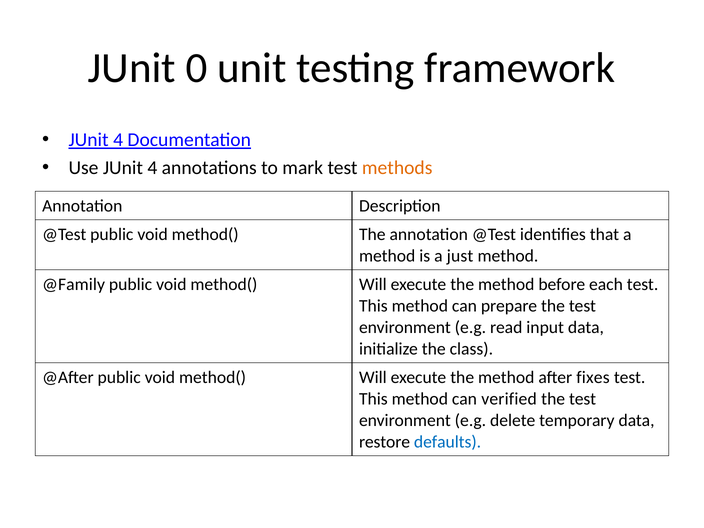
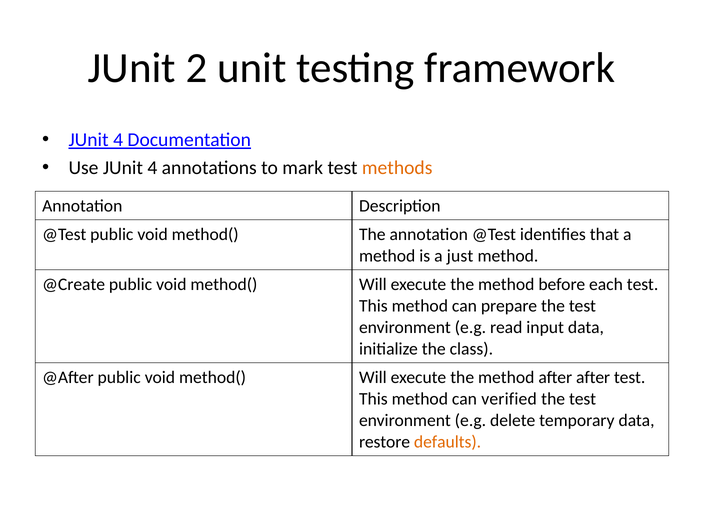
0: 0 -> 2 (196, 68)
@Family: @Family -> @Create (74, 284)
after fixes: fixes -> after (593, 377)
defaults colour: blue -> orange (448, 442)
